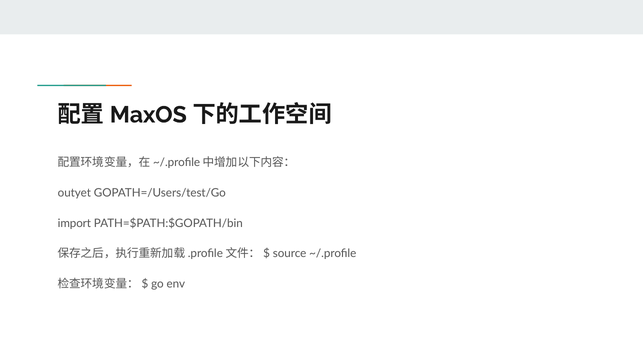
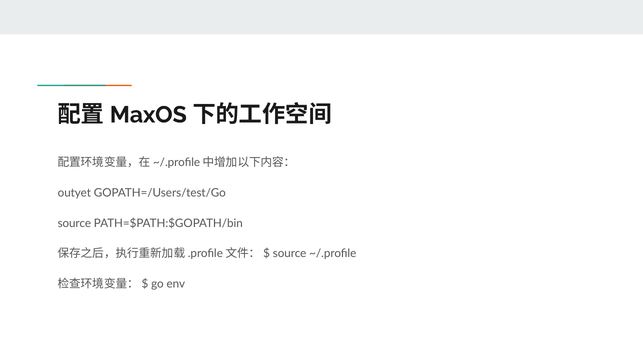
import: import -> source (74, 223)
